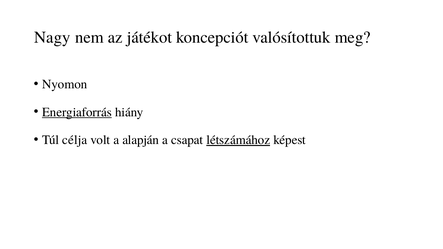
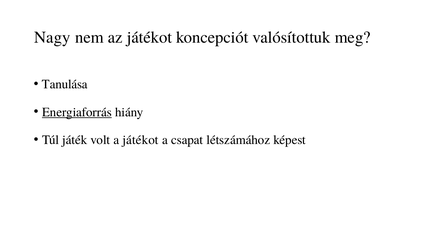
Nyomon: Nyomon -> Tanulása (65, 84)
célja: célja -> játék (75, 140)
a alapján: alapján -> játékot (141, 140)
létszámához underline: present -> none (238, 140)
